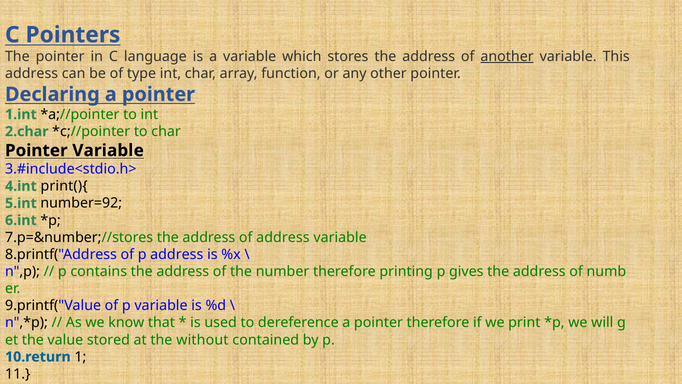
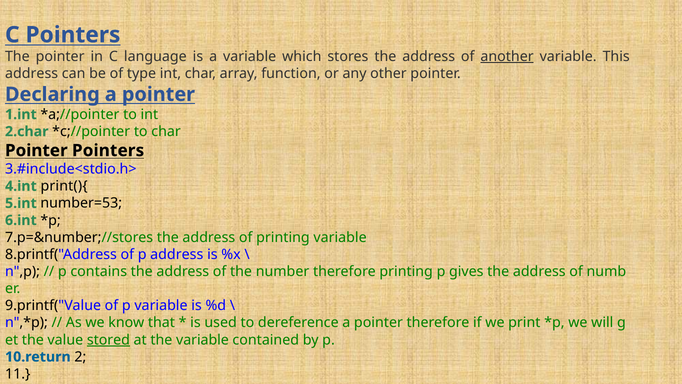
Pointer Variable: Variable -> Pointers (108, 150)
number=92: number=92 -> number=53 (81, 203)
of address: address -> printing (283, 237)
stored underline: none -> present (108, 340)
the without: without -> variable (202, 340)
1: 1 -> 2 (80, 357)
